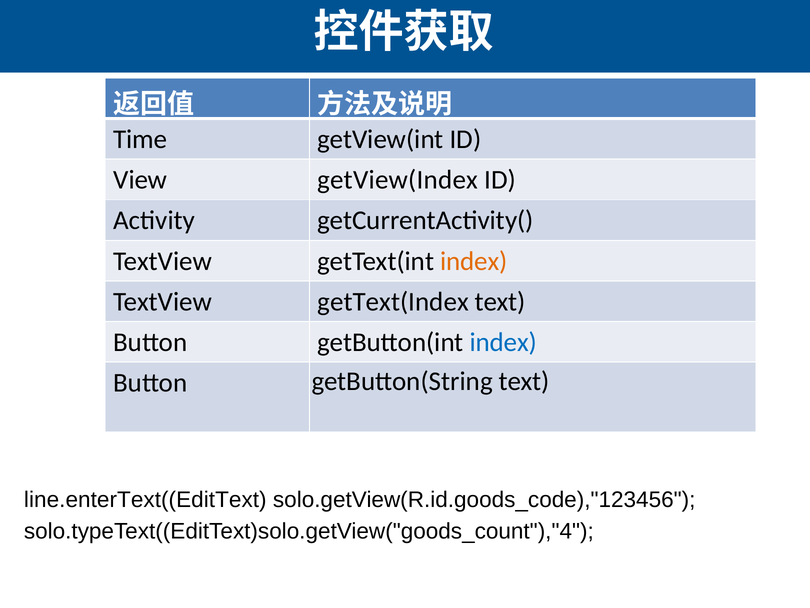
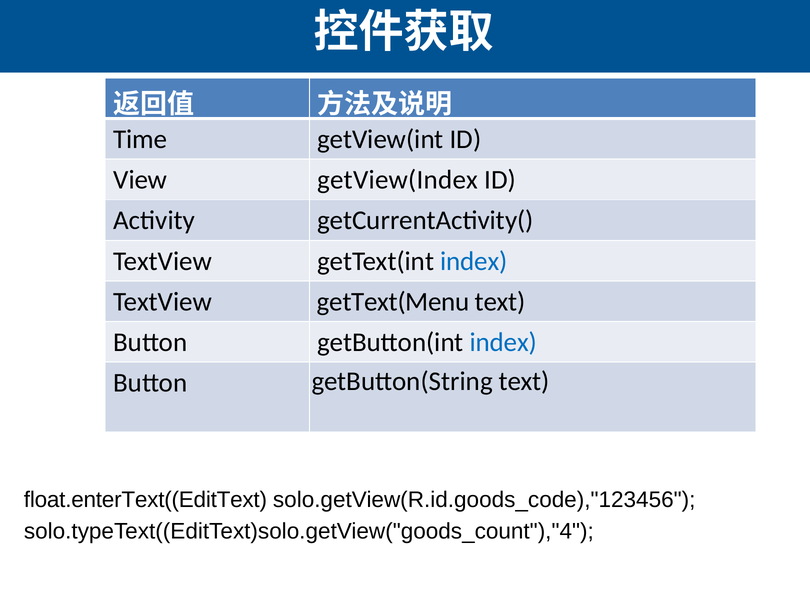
index colour: orange -> blue (474, 261)
getText(Index: getText(Index -> getText(Menu (393, 301)
line.enterText((EditText: line.enterText((EditText -> float.enterText((EditText (145, 499)
